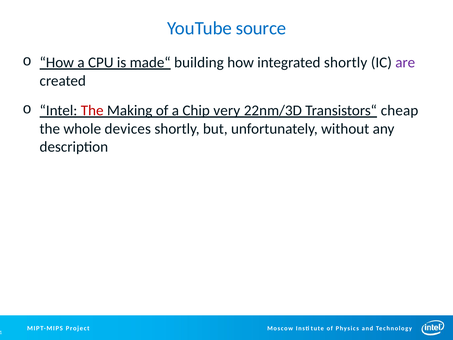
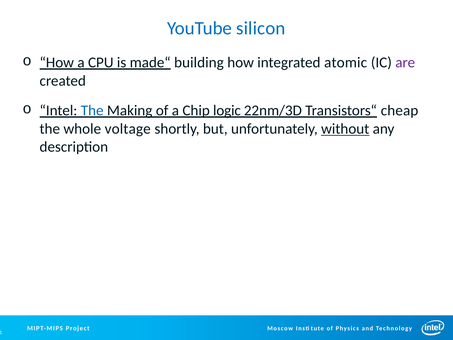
source: source -> silicon (261, 28)
integrated shortly: shortly -> atomic (346, 62)
The colour: red -> blue (92, 110)
very: very -> logic (227, 110)
devices: devices -> voltage (128, 129)
without underline: none -> present (345, 129)
